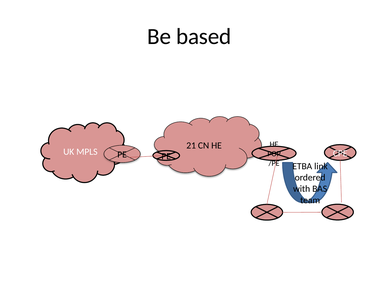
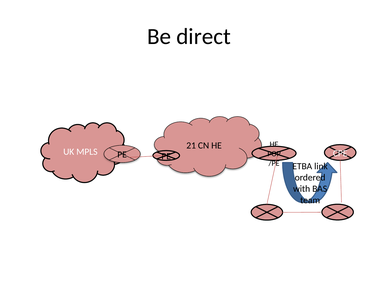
based: based -> direct (204, 37)
